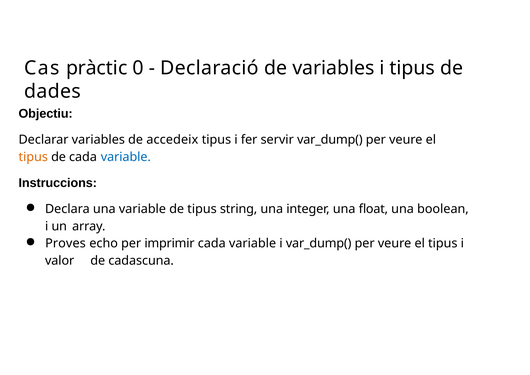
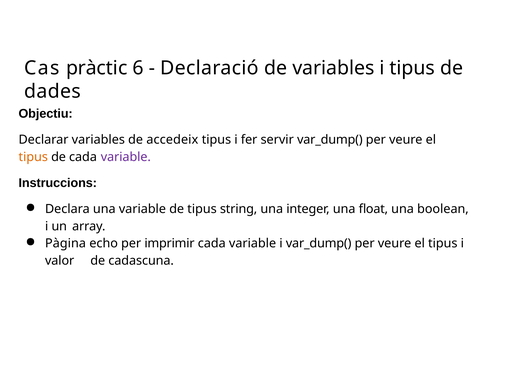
0: 0 -> 6 (138, 68)
variable colour: blue -> purple (126, 157)
Proves: Proves -> Pàgina (65, 243)
